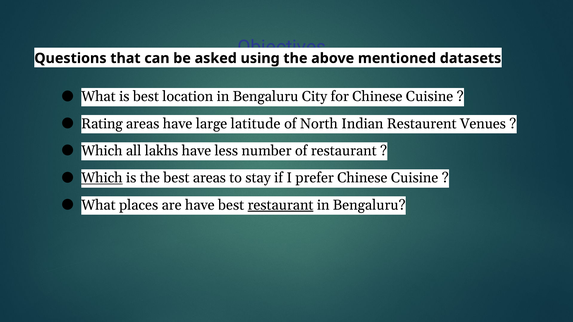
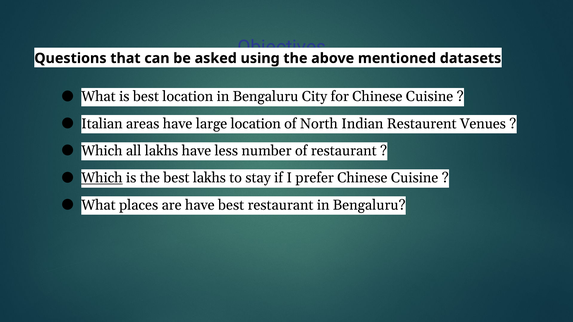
Rating: Rating -> Italian (102, 124)
large latitude: latitude -> location (256, 124)
best areas: areas -> lakhs (209, 178)
restaurant underline: present -> none (281, 205)
